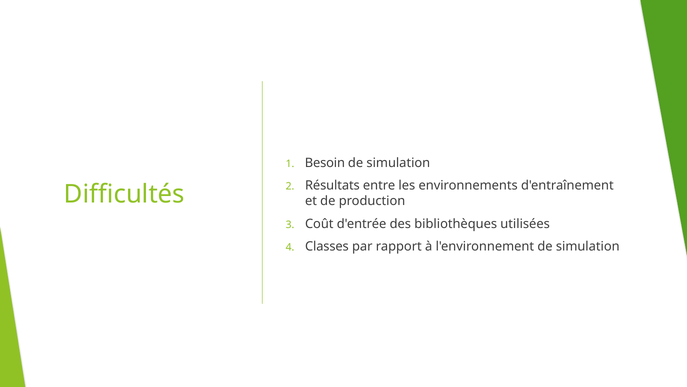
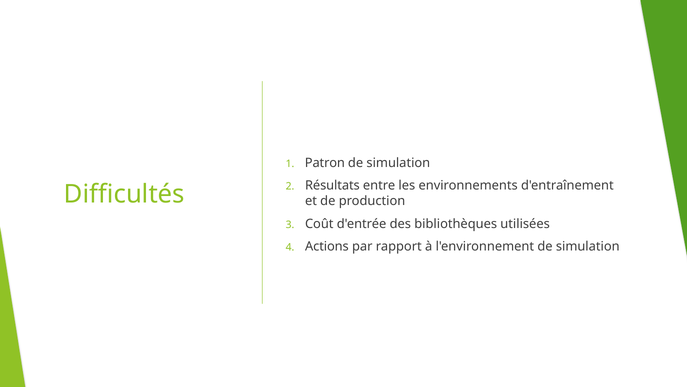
Besoin: Besoin -> Patron (325, 163)
Classes: Classes -> Actions (327, 246)
